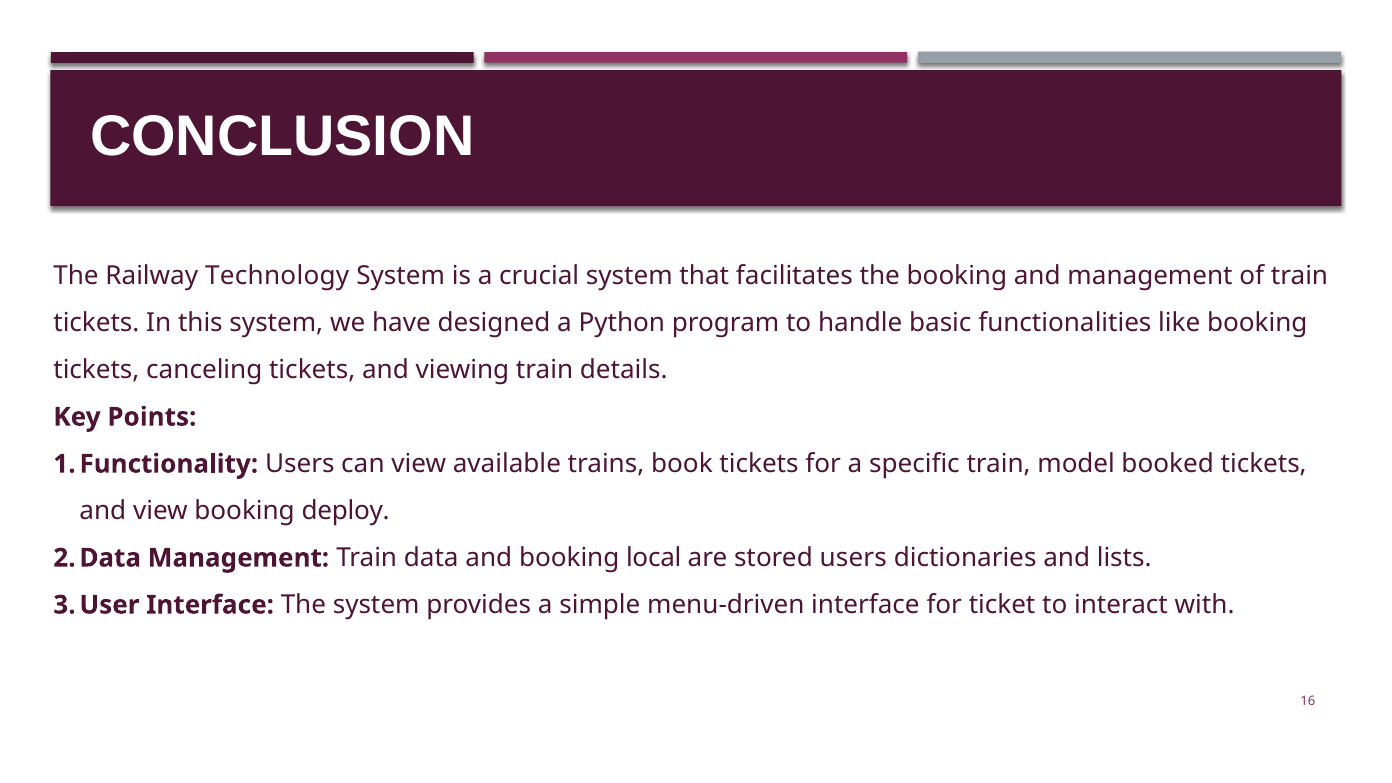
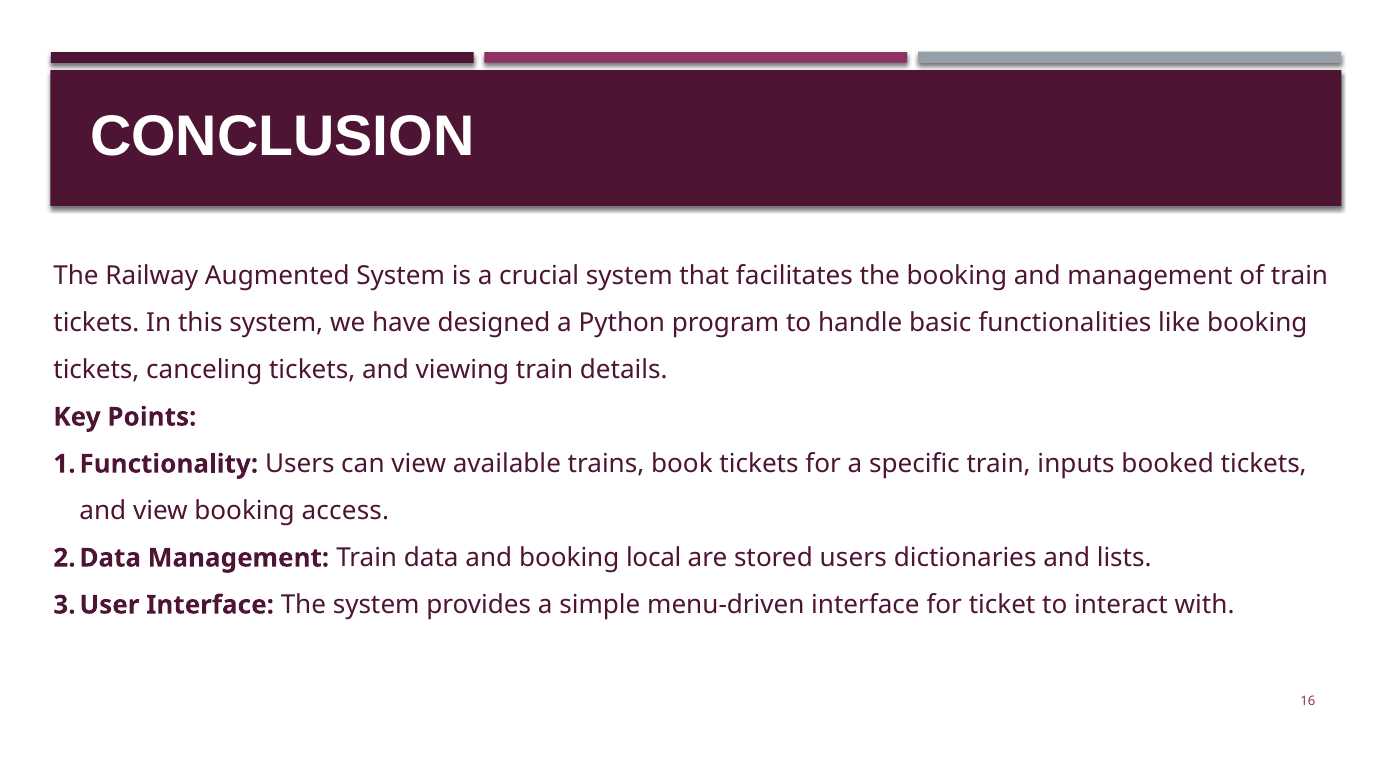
Technology: Technology -> Augmented (277, 276)
model: model -> inputs (1076, 464)
deploy: deploy -> access (345, 511)
